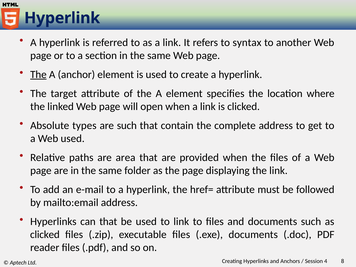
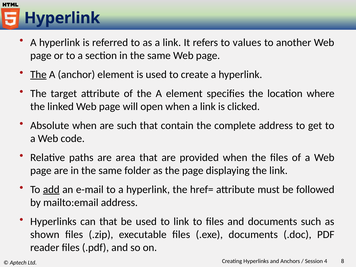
syntax: syntax -> values (247, 42)
Absolute types: types -> when (84, 125)
Web used: used -> code (73, 139)
add underline: none -> present (51, 190)
clicked: clicked -> shown (45, 235)
